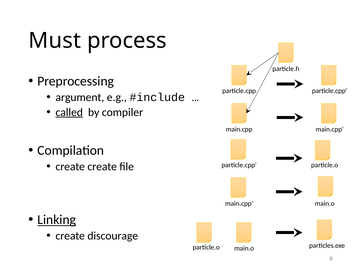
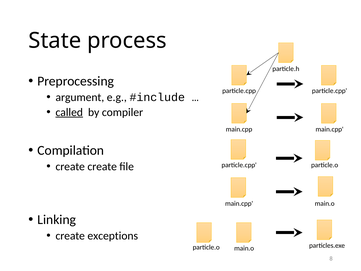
Must: Must -> State (55, 40)
Linking underline: present -> none (57, 220)
discourage: discourage -> exceptions (113, 236)
